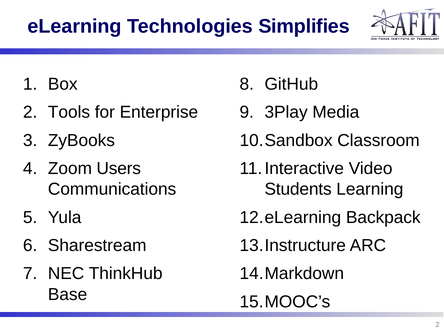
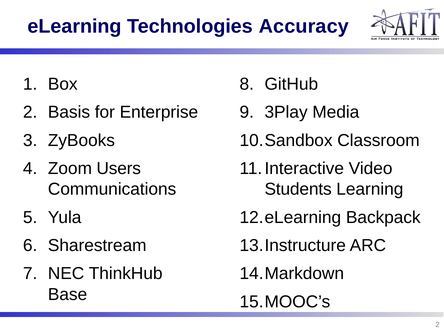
Simplifies: Simplifies -> Accuracy (304, 26)
Tools: Tools -> Basis (69, 112)
